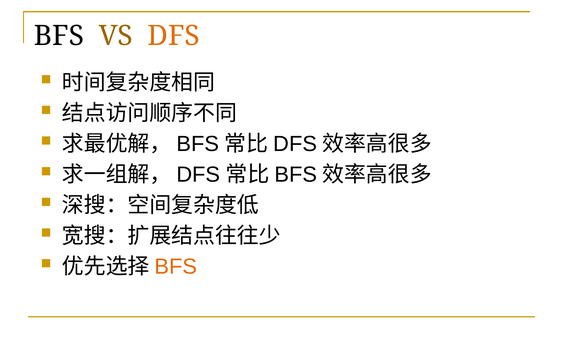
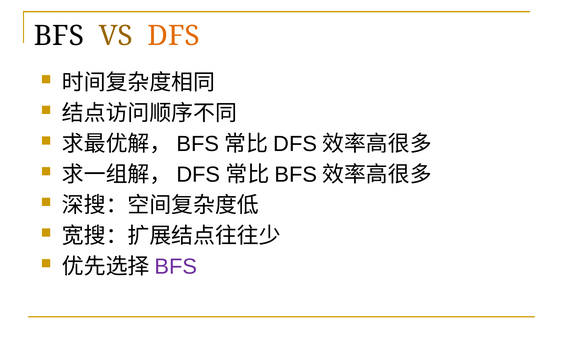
BFS colour: orange -> purple (176, 267)
